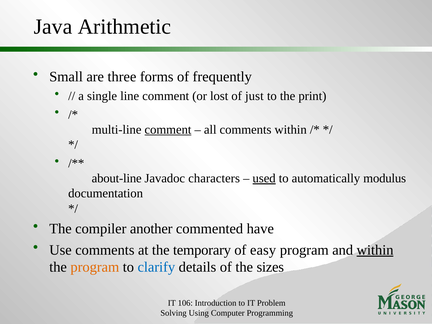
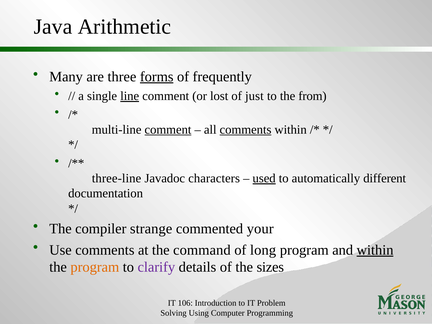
Small: Small -> Many (66, 77)
forms underline: none -> present (157, 77)
line underline: none -> present (130, 96)
print: print -> from (312, 96)
comments underline: none -> present (246, 130)
about-line: about-line -> three-line (117, 178)
modulus: modulus -> different (385, 178)
another: another -> strange (151, 229)
have: have -> your (260, 229)
temporary: temporary -> command (202, 250)
easy: easy -> long (263, 250)
clarify colour: blue -> purple (156, 267)
